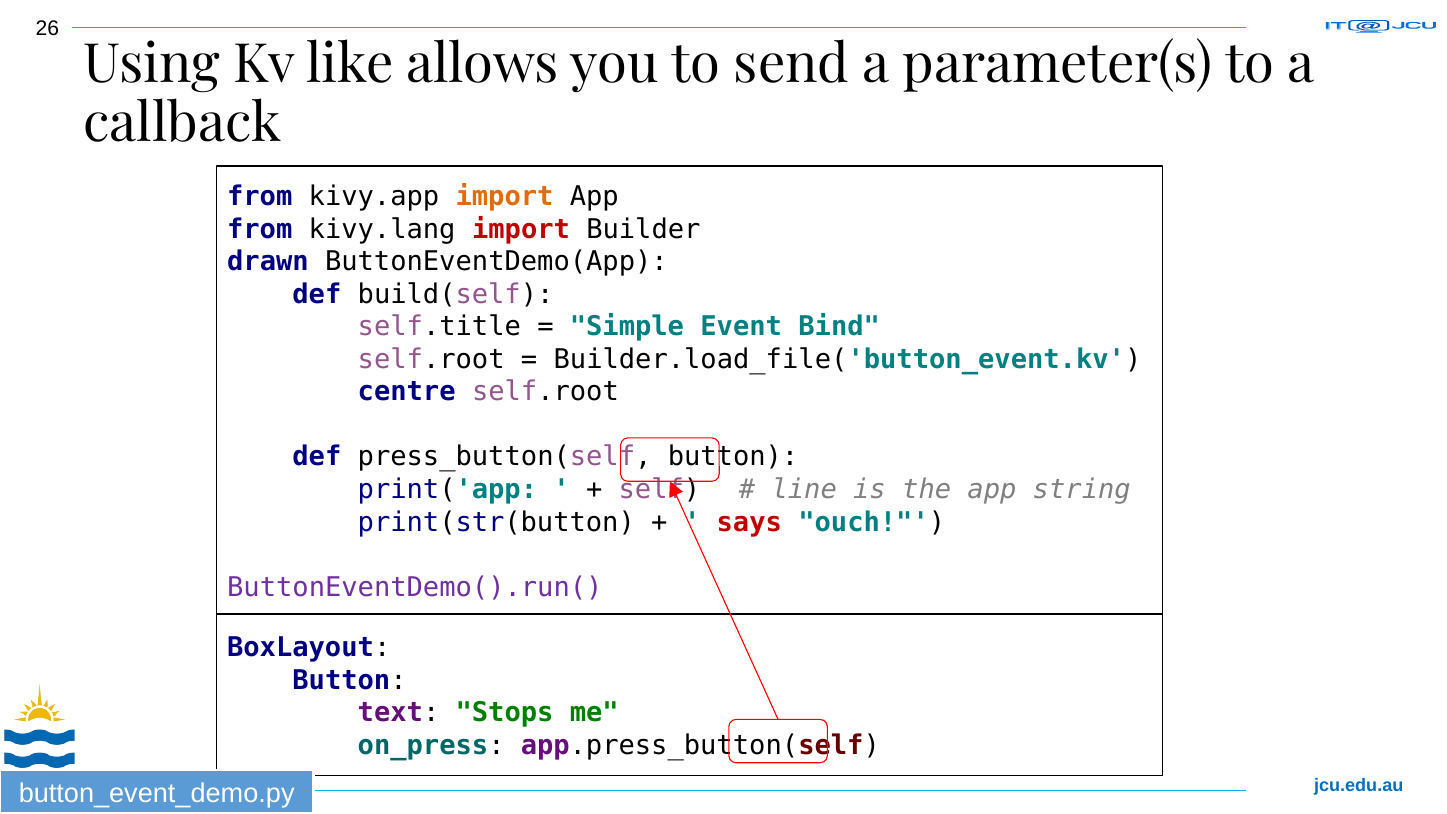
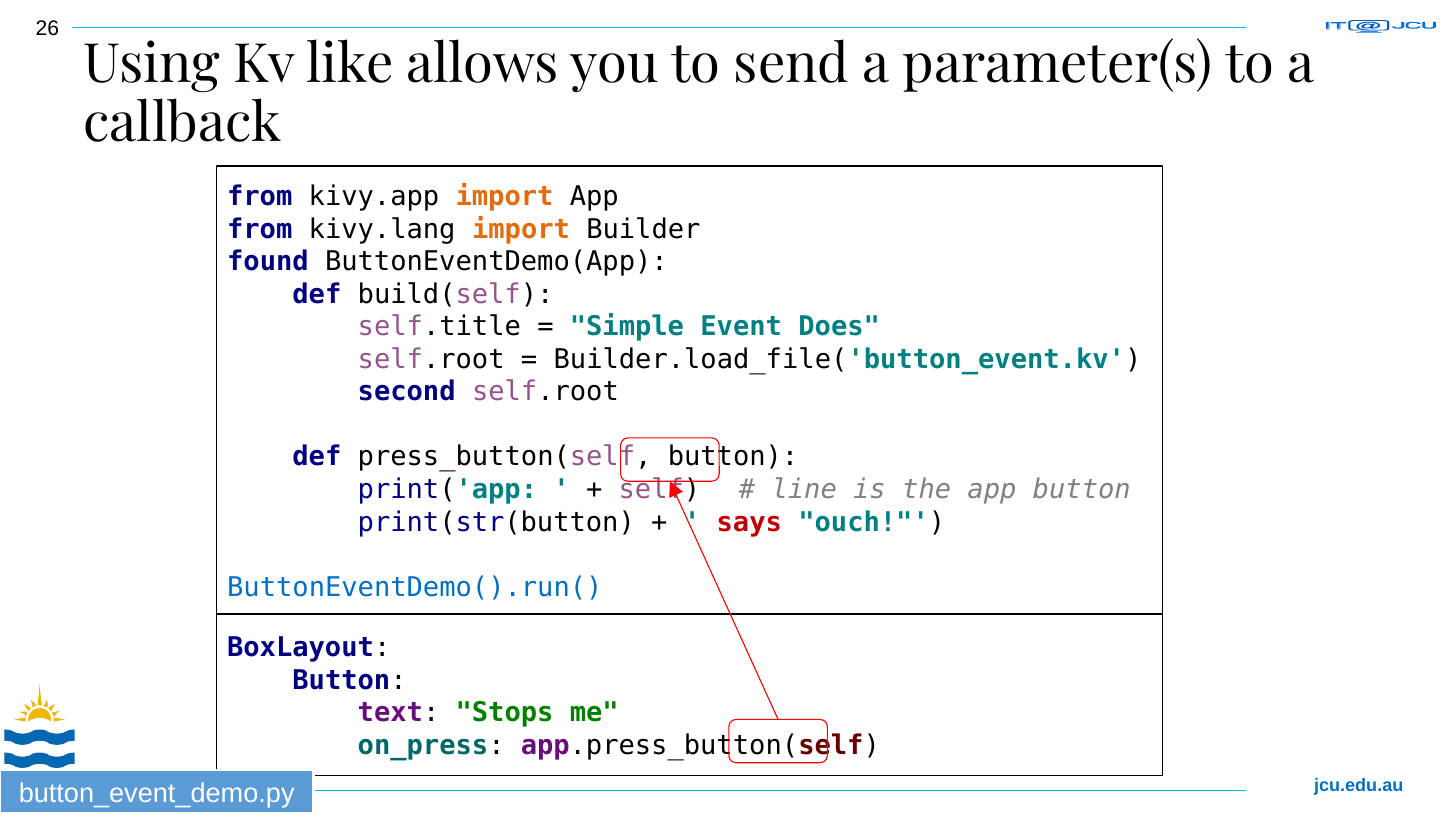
import colour: red -> orange (521, 229)
drawn: drawn -> found (268, 262)
Bind: Bind -> Does (839, 327)
centre: centre -> second (407, 392)
app string: string -> button (1082, 490)
ButtonEventDemo().run( colour: purple -> blue (415, 587)
